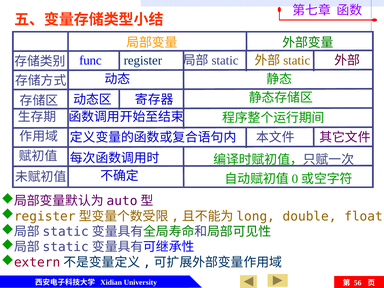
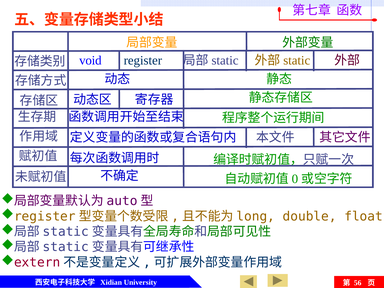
func: func -> void (90, 60)
